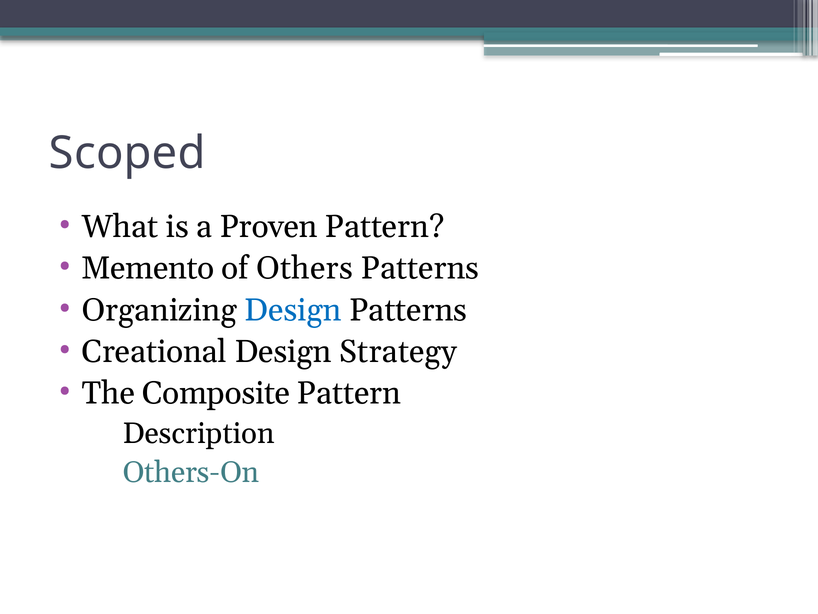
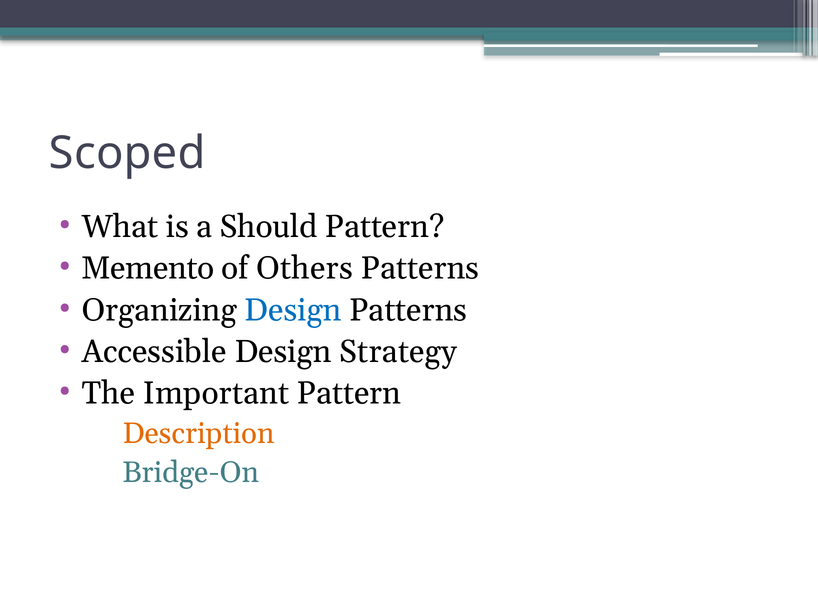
Proven: Proven -> Should (269, 227)
Creational: Creational -> Accessible (154, 351)
Composite: Composite -> Important (216, 393)
Description colour: black -> orange (199, 433)
Others-On: Others-On -> Bridge-On (191, 472)
